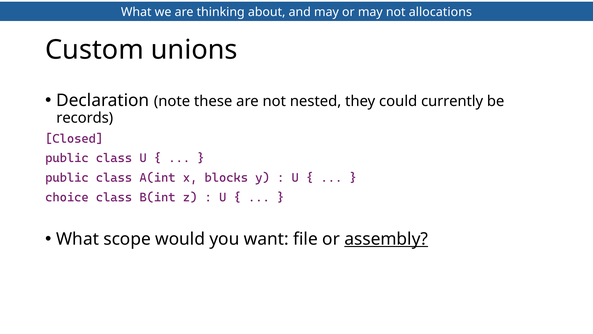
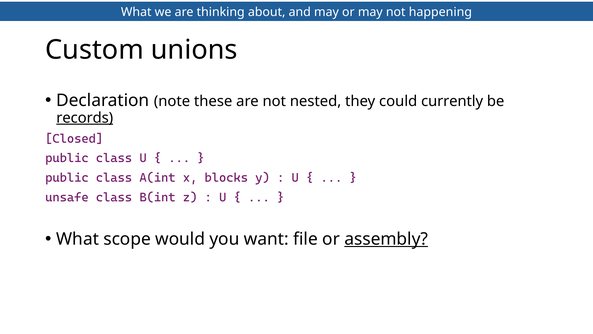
allocations: allocations -> happening (440, 12)
records underline: none -> present (85, 118)
choice: choice -> unsafe (67, 197)
